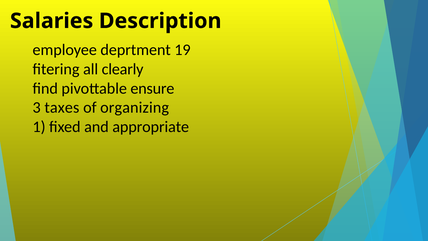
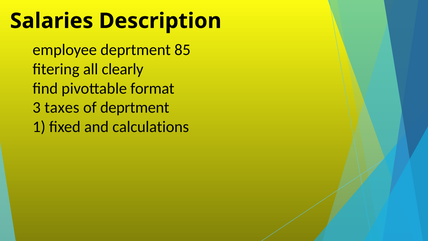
19: 19 -> 85 (182, 50)
ensure: ensure -> format (152, 88)
of organizing: organizing -> deprtment (135, 108)
appropriate: appropriate -> calculations (151, 127)
